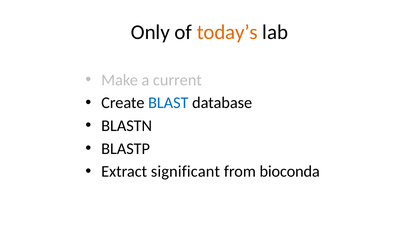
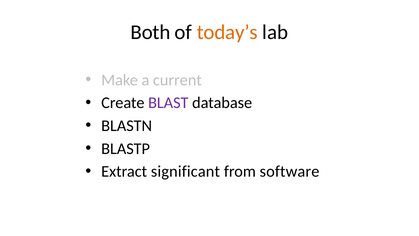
Only: Only -> Both (150, 32)
BLAST colour: blue -> purple (168, 103)
bioconda: bioconda -> software (290, 171)
